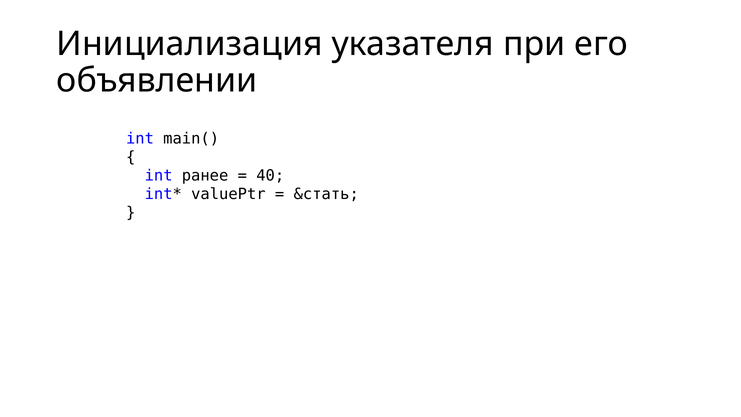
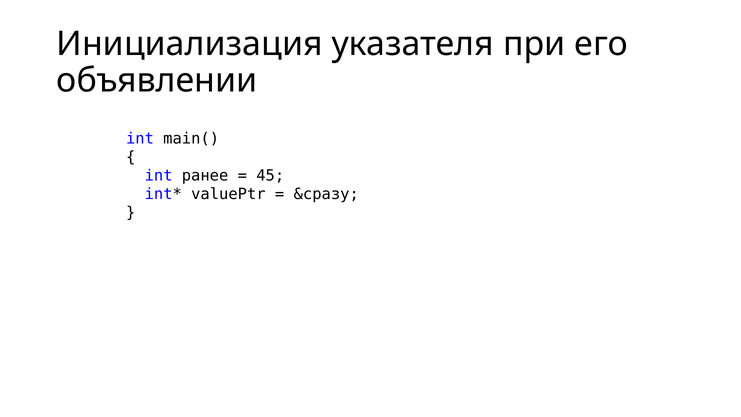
40: 40 -> 45 (270, 175)
&стать: &стать -> &сразу (326, 194)
